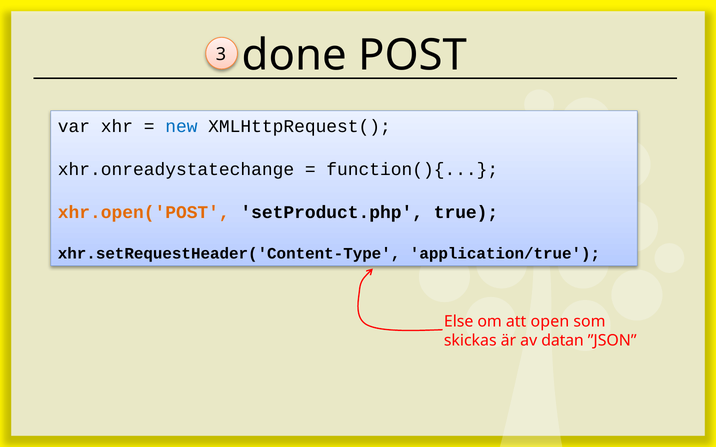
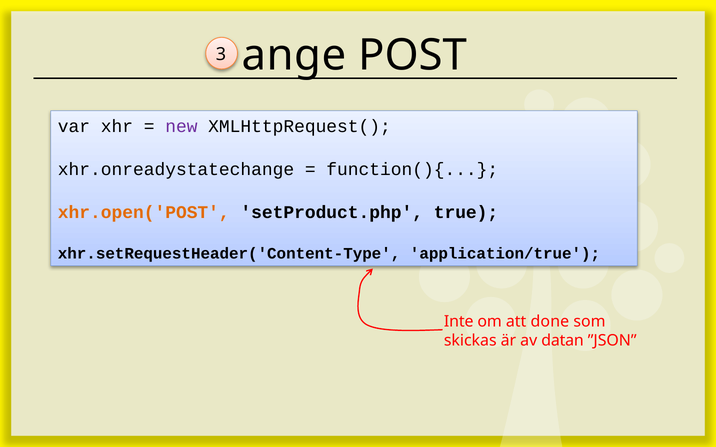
done: done -> ange (294, 55)
new colour: blue -> purple (181, 126)
Else: Else -> Inte (459, 322)
open: open -> done (550, 322)
